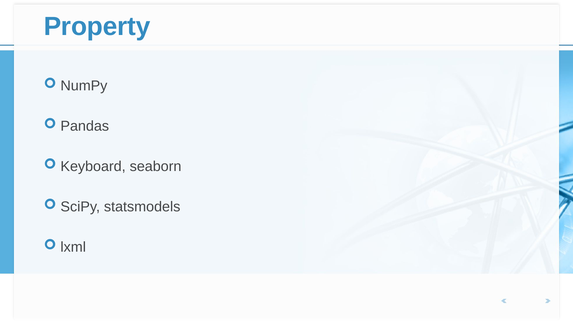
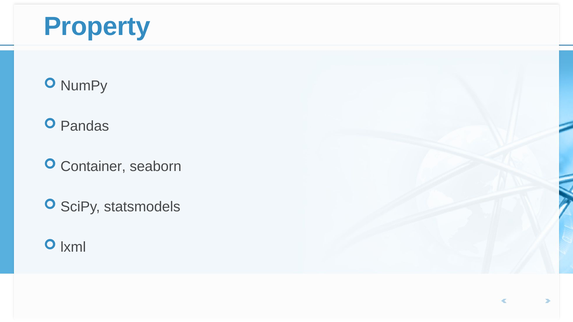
Keyboard: Keyboard -> Container (93, 167)
